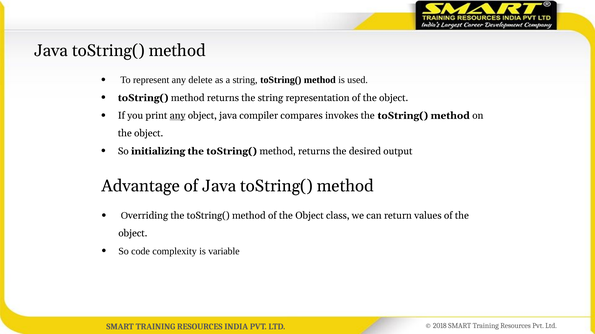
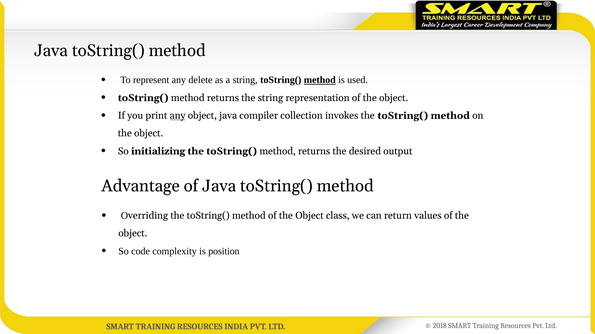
method underline: none -> present (320, 80)
compares: compares -> collection (302, 116)
variable: variable -> position (224, 252)
